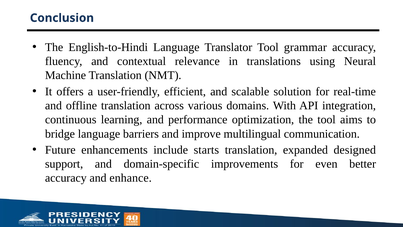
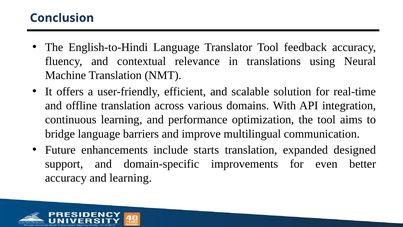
grammar: grammar -> feedback (305, 47)
and enhance: enhance -> learning (131, 178)
